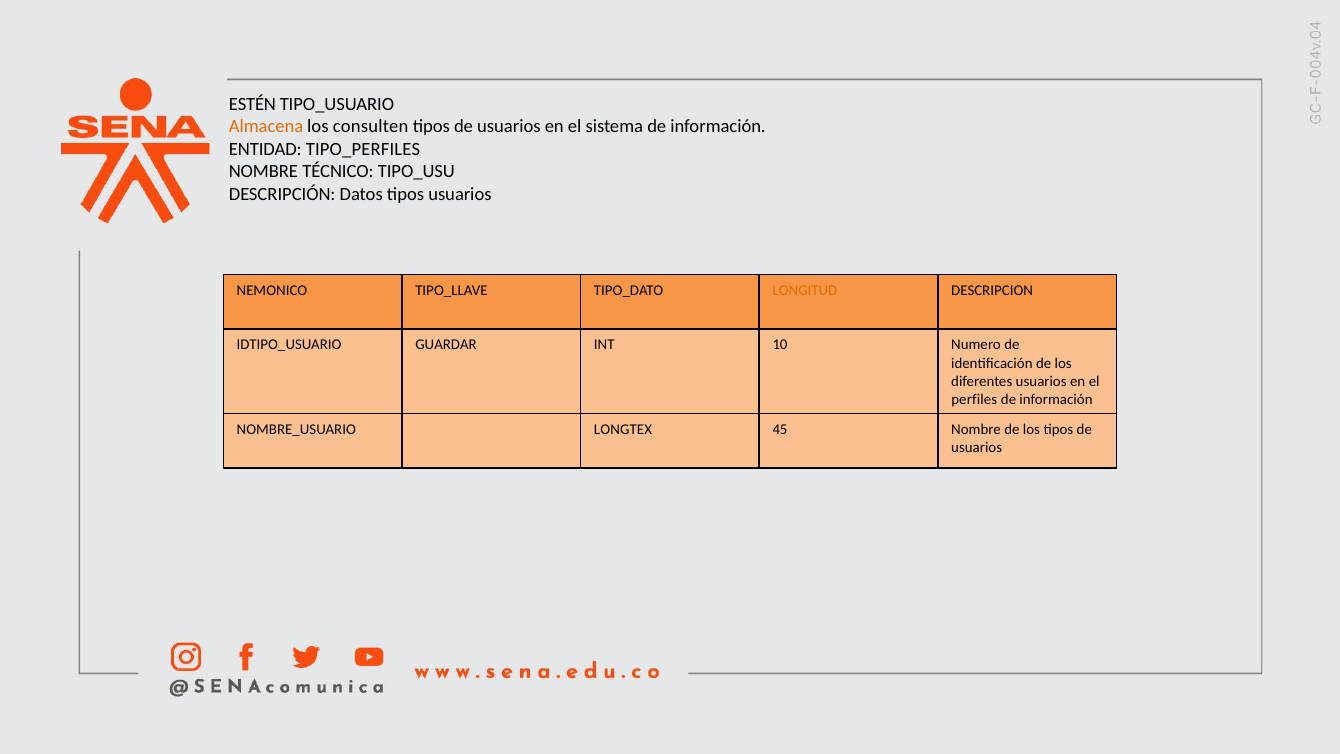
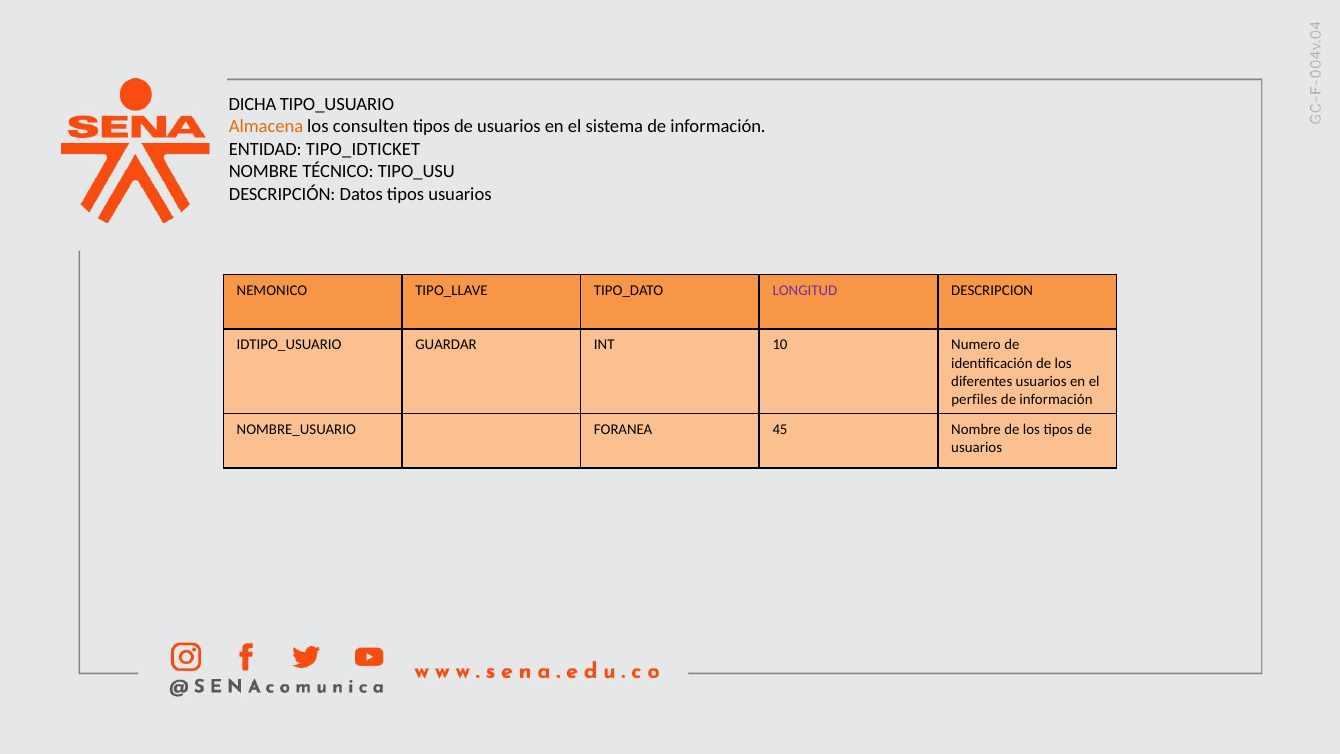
ESTÉN: ESTÉN -> DICHA (252, 104)
TIPO_PERFILES: TIPO_PERFILES -> TIPO_IDTICKET (363, 149)
LONGITUD colour: orange -> purple (805, 291)
LONGTEX: LONGTEX -> FORANEA (623, 430)
